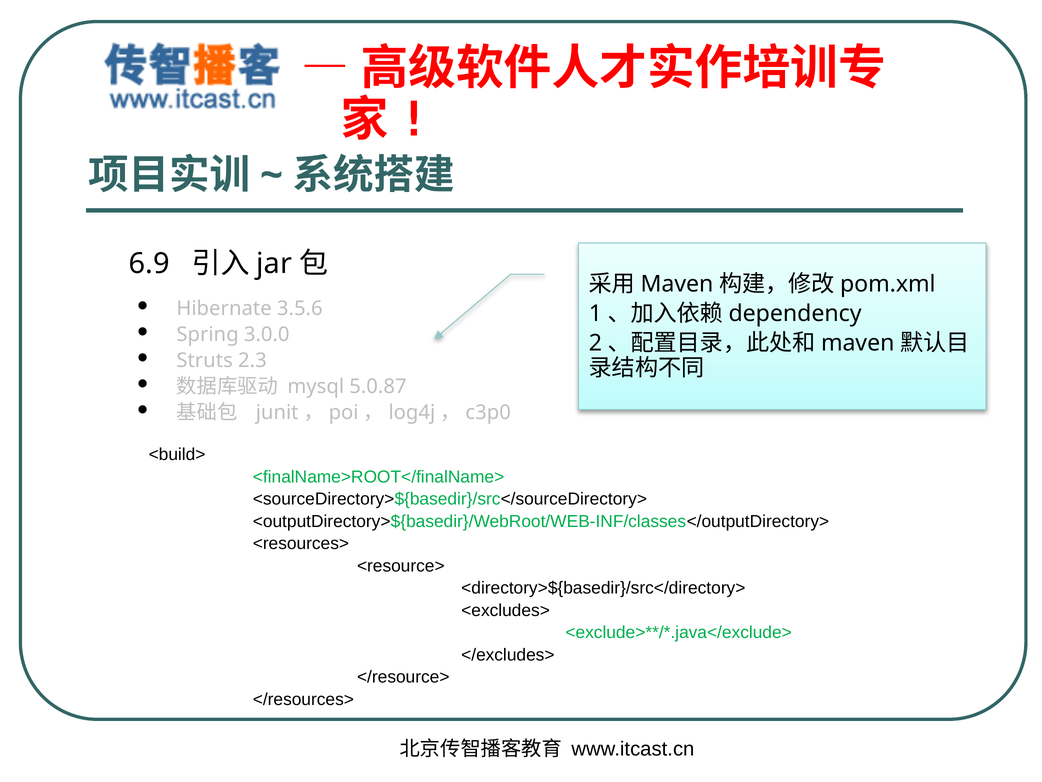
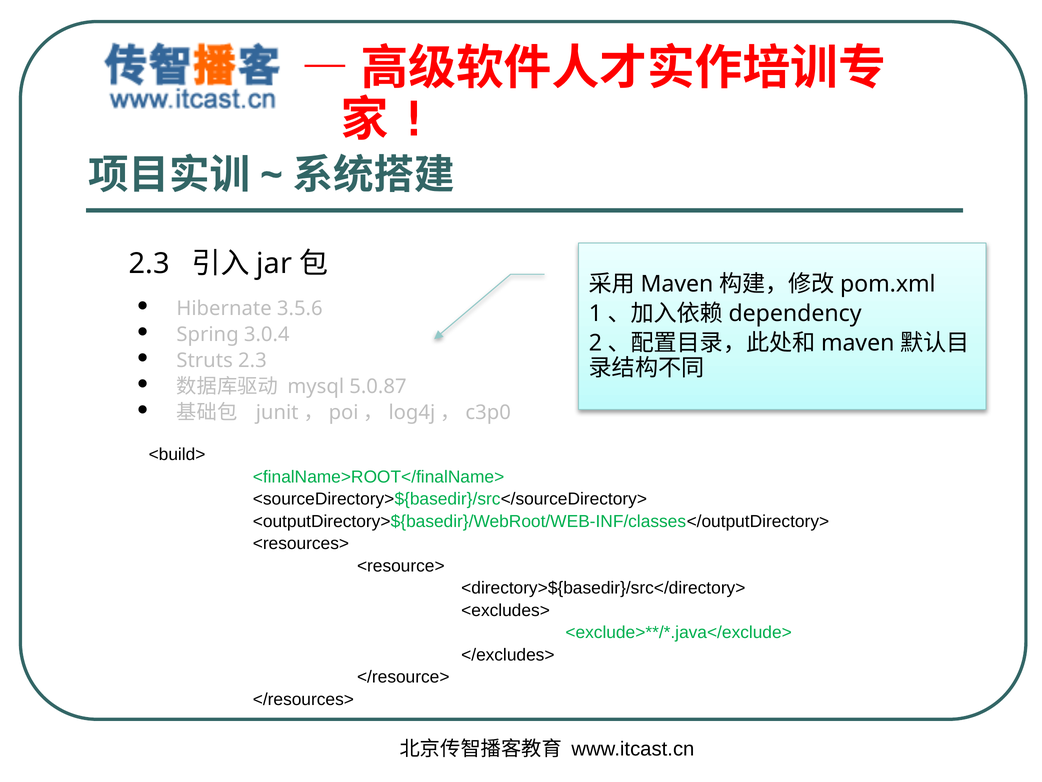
6.9: 6.9 -> 2.3 (149, 264)
3.0.0: 3.0.0 -> 3.0.4 (267, 334)
